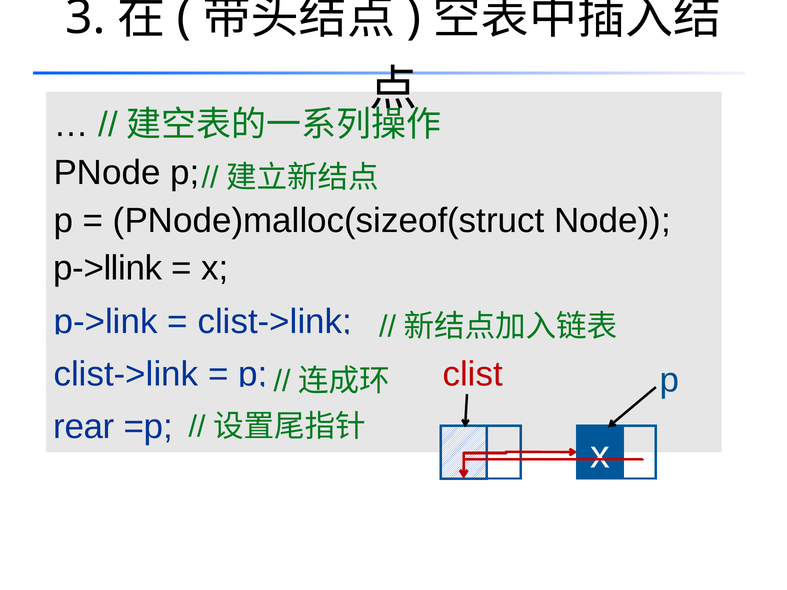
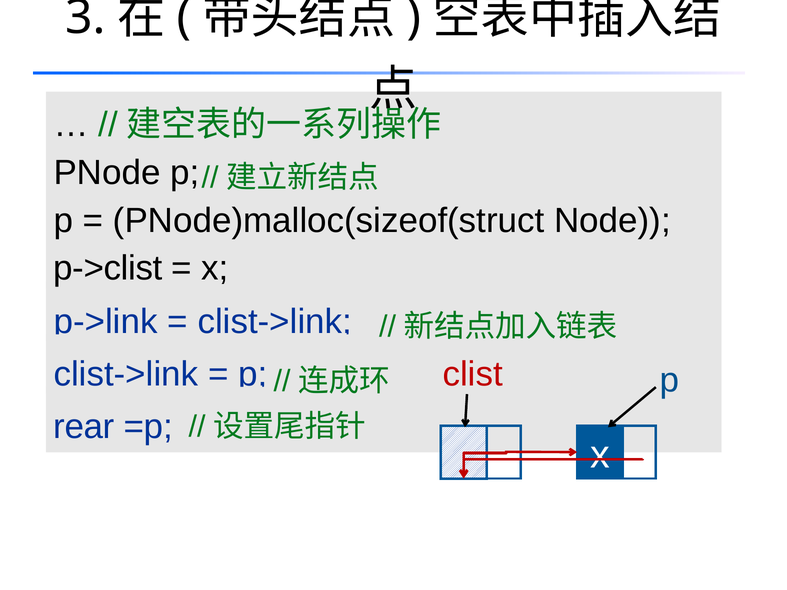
p->llink: p->llink -> p->clist (108, 268)
